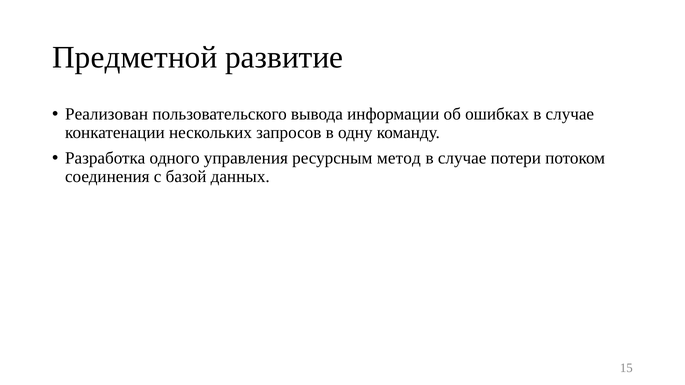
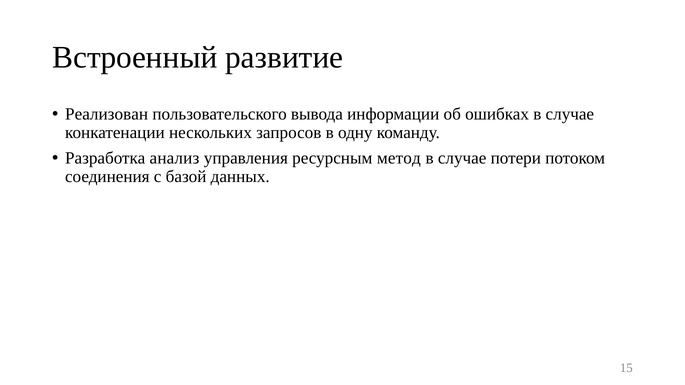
Предметной: Предметной -> Встроенный (135, 58)
одного: одного -> анализ (174, 158)
